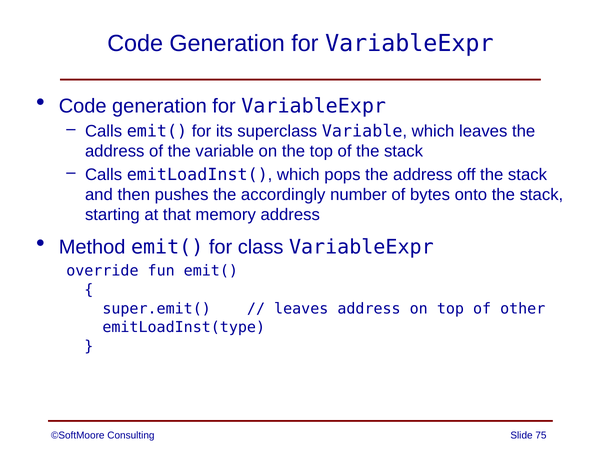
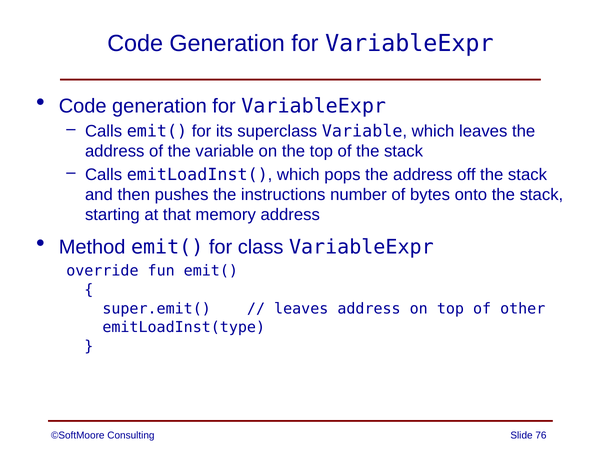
accordingly: accordingly -> instructions (283, 195)
75: 75 -> 76 (541, 435)
